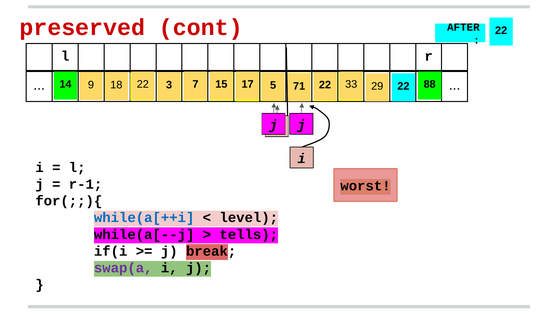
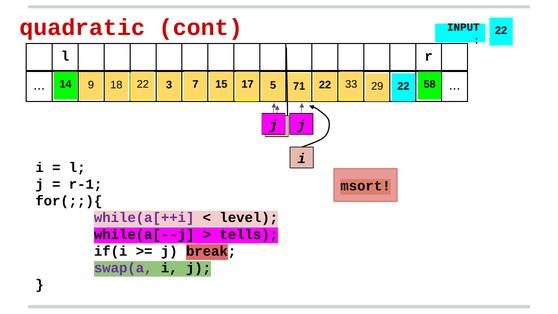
preserved: preserved -> quadratic (82, 27)
AFTER: AFTER -> INPUT (463, 27)
88: 88 -> 58 (430, 84)
worst: worst -> msort (365, 186)
while(a[++i colour: blue -> purple (144, 218)
